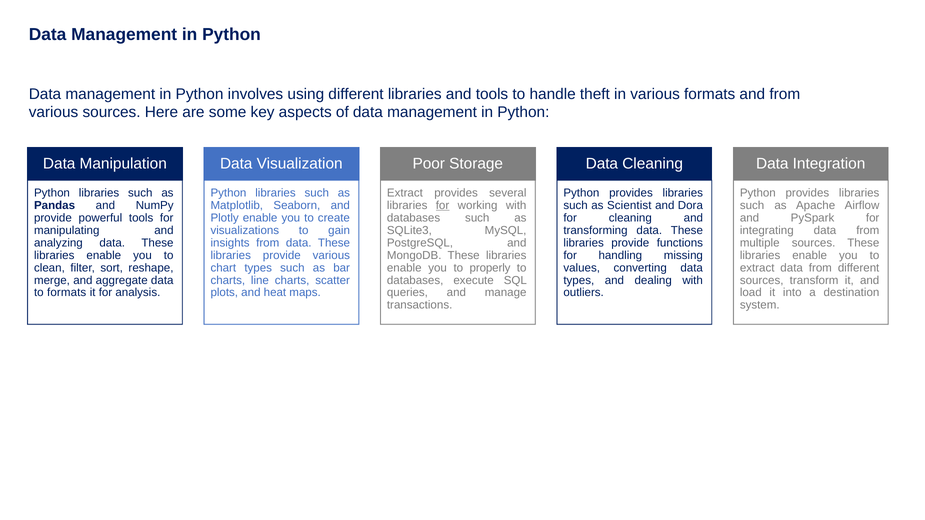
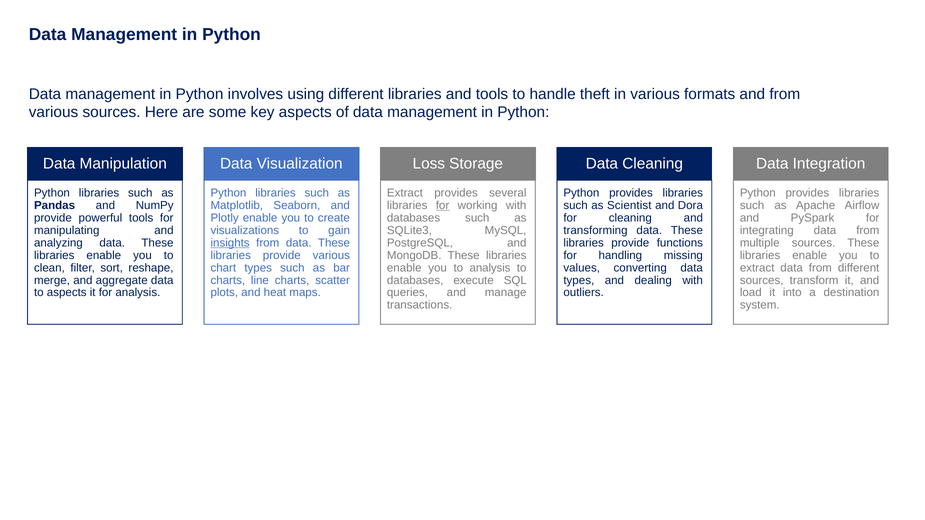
Poor: Poor -> Loss (429, 164)
insights underline: none -> present (230, 243)
to properly: properly -> analysis (490, 268)
to formats: formats -> aspects (67, 293)
